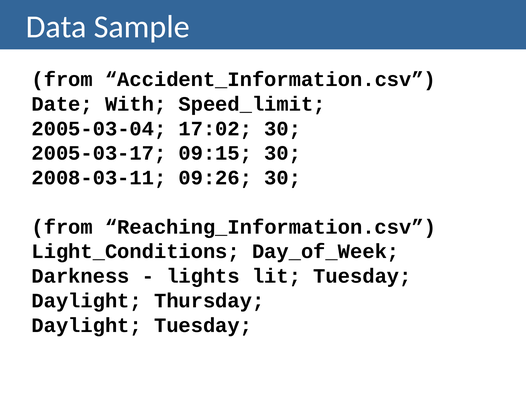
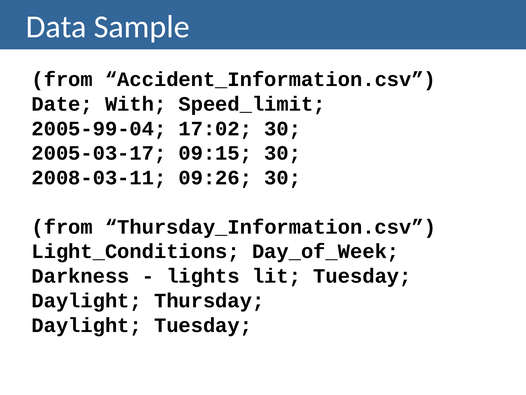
2005-03-04: 2005-03-04 -> 2005-99-04 (99, 128)
Reaching_Information.csv: Reaching_Information.csv -> Thursday_Information.csv (270, 227)
